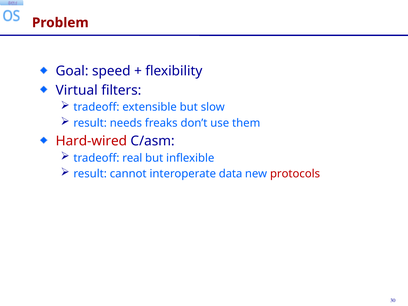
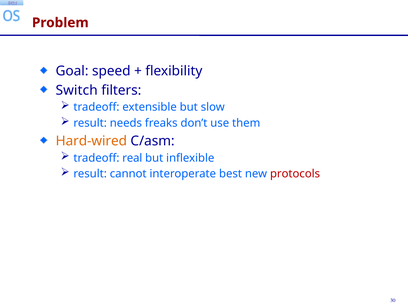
Virtual: Virtual -> Switch (77, 90)
Hard-wired colour: red -> orange (91, 141)
data: data -> best (230, 174)
